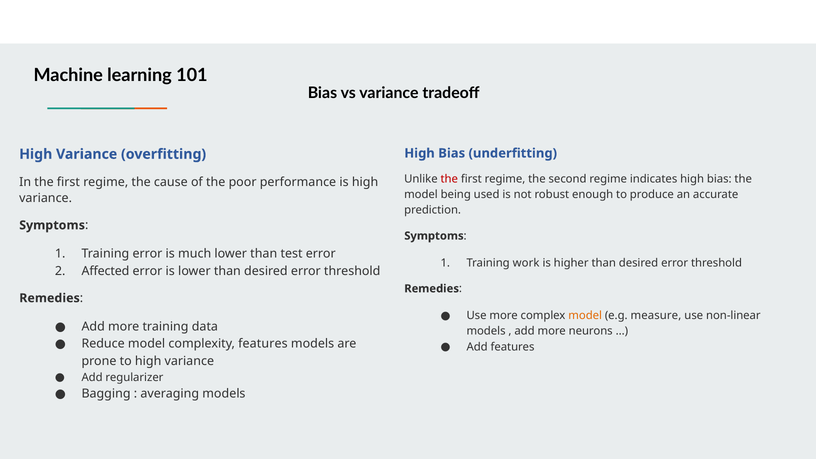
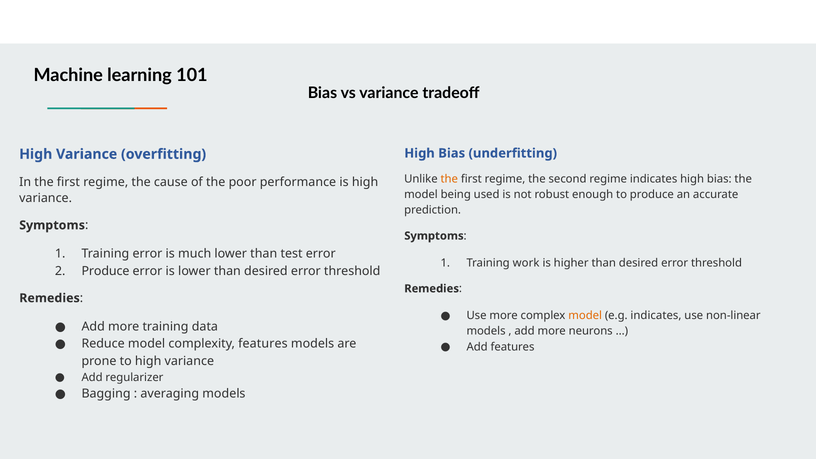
the colour: red -> orange (449, 179)
Affected: Affected -> Produce (105, 271)
e.g measure: measure -> indicates (656, 316)
